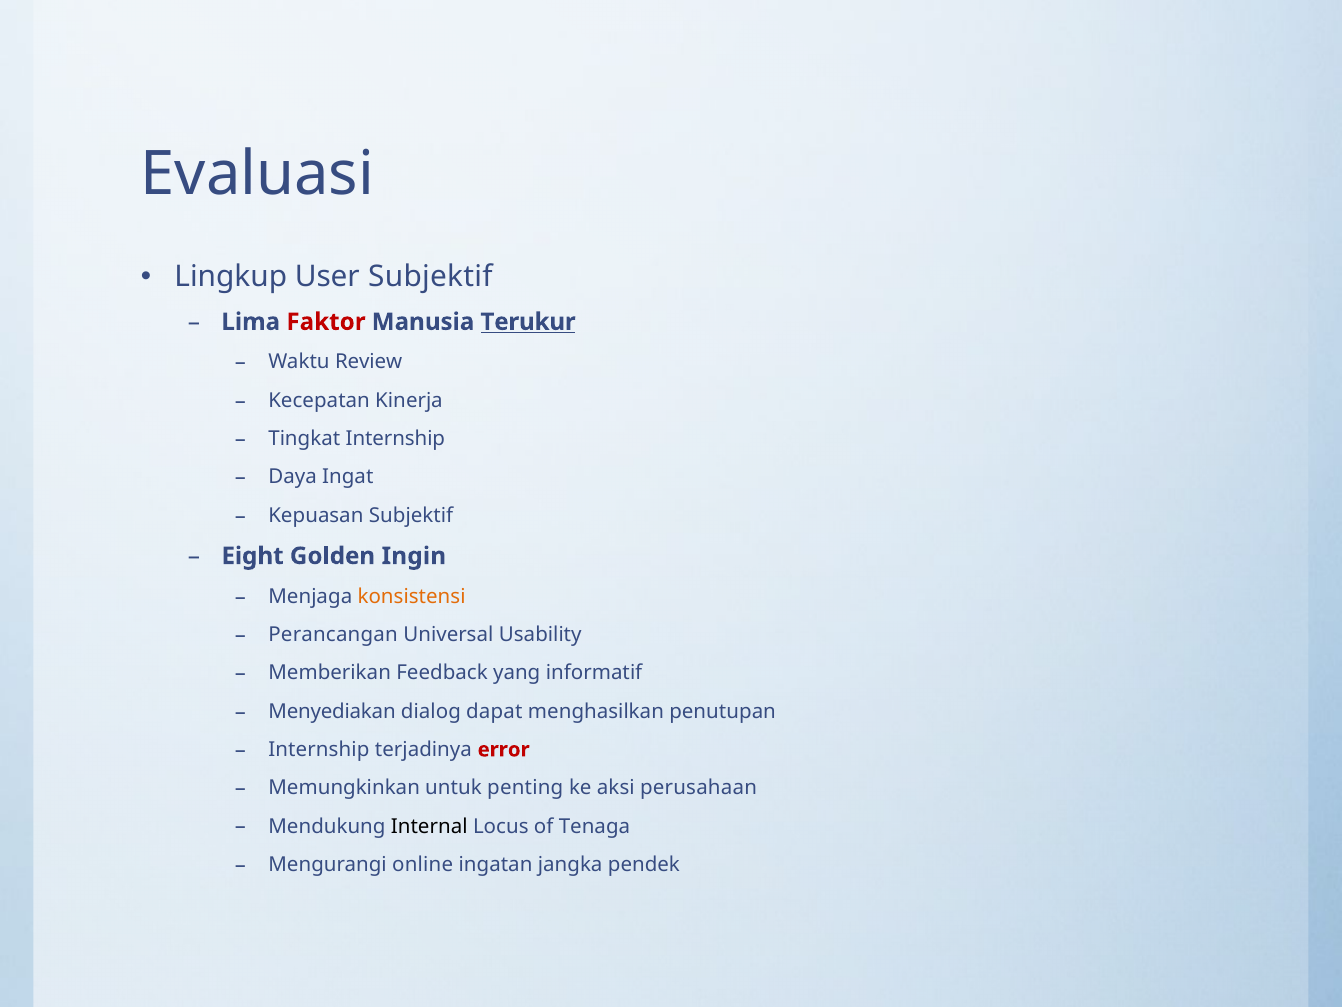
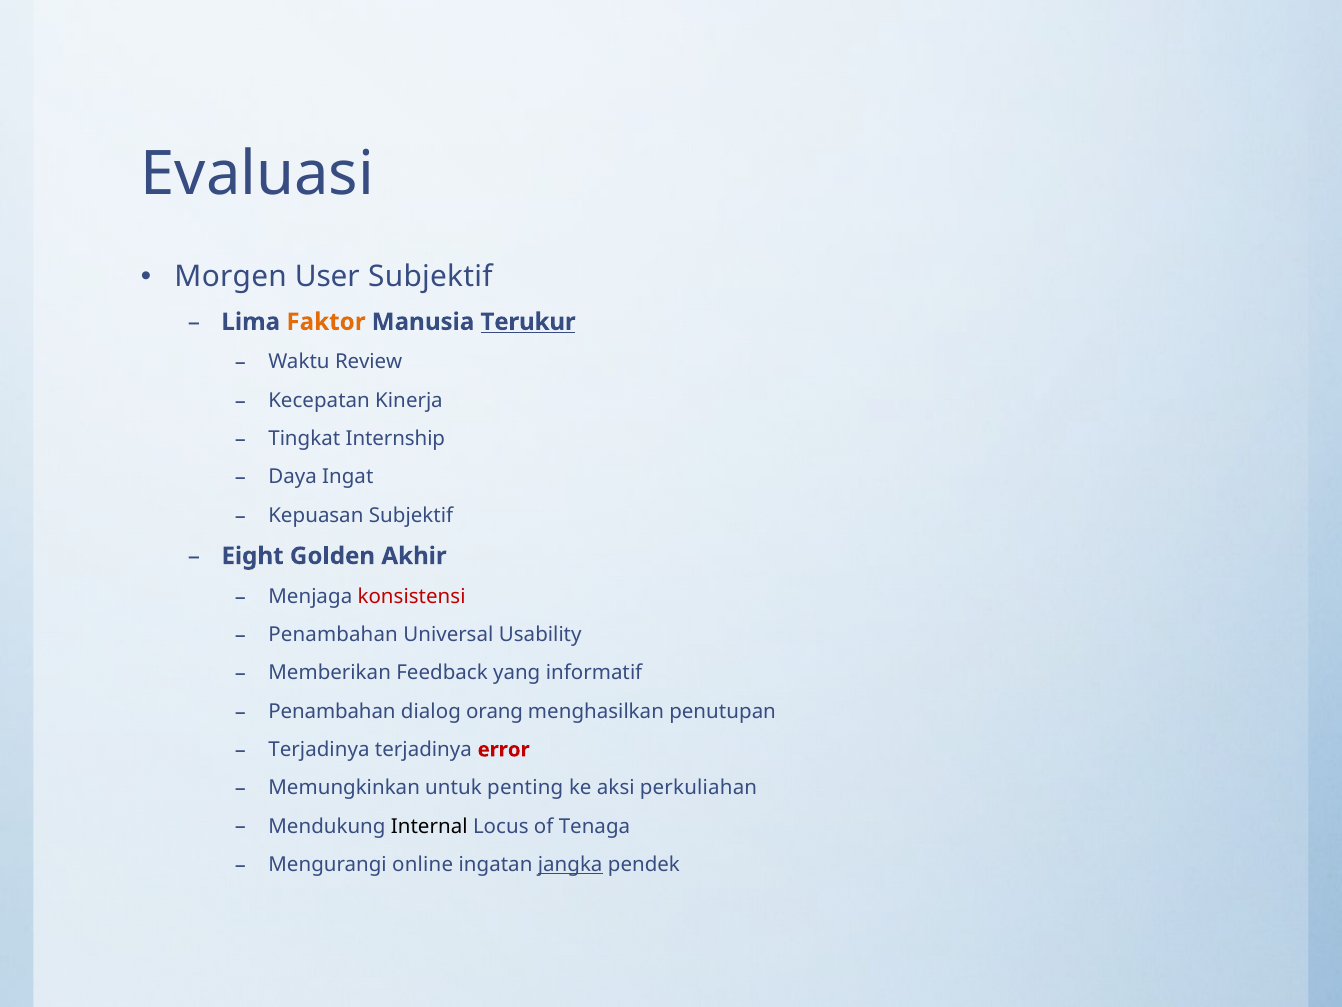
Lingkup: Lingkup -> Morgen (231, 276)
Faktor colour: red -> orange (326, 322)
Ingin: Ingin -> Akhir (414, 556)
konsistensi colour: orange -> red (412, 596)
Perancangan: Perancangan -> Penambahan (333, 634)
Menyediakan: Menyediakan -> Penambahan (332, 711)
dapat: dapat -> orang (494, 711)
Internship: Internship -> Terjadinya (319, 749)
perusahaan: perusahaan -> perkuliahan (699, 788)
jangka underline: none -> present (570, 864)
